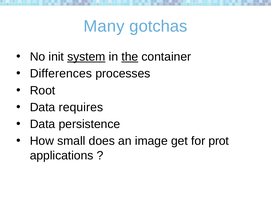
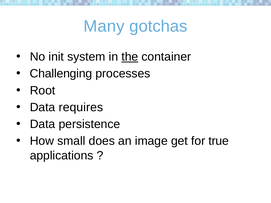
system underline: present -> none (86, 57)
Differences: Differences -> Challenging (61, 74)
prot: prot -> true (219, 141)
